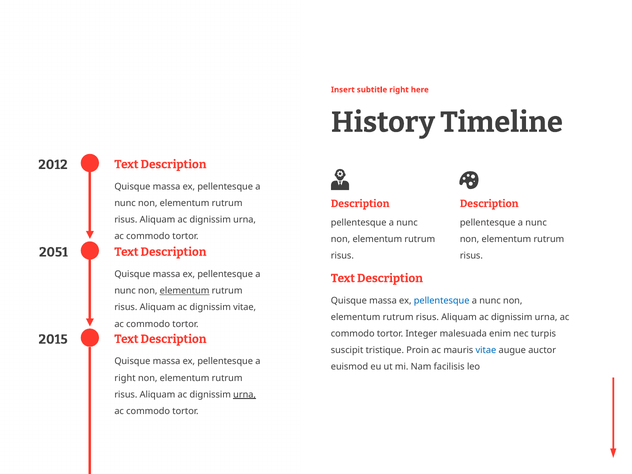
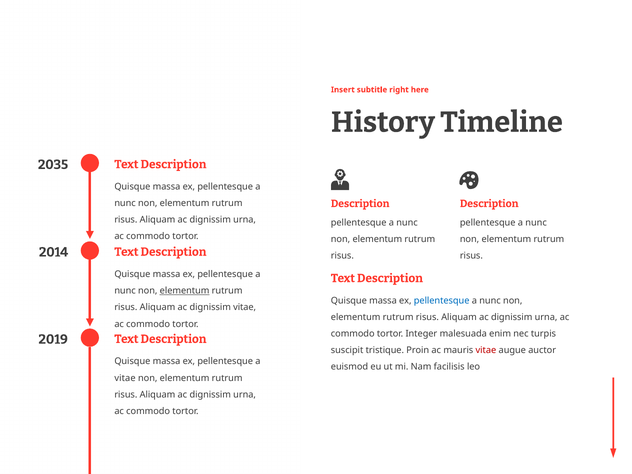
2012: 2012 -> 2035 (53, 165)
2051: 2051 -> 2014 (54, 252)
2015: 2015 -> 2019 (53, 339)
vitae colour: blue -> red (486, 350)
right: right -> vitae (125, 378)
urna underline: present -> none (245, 395)
